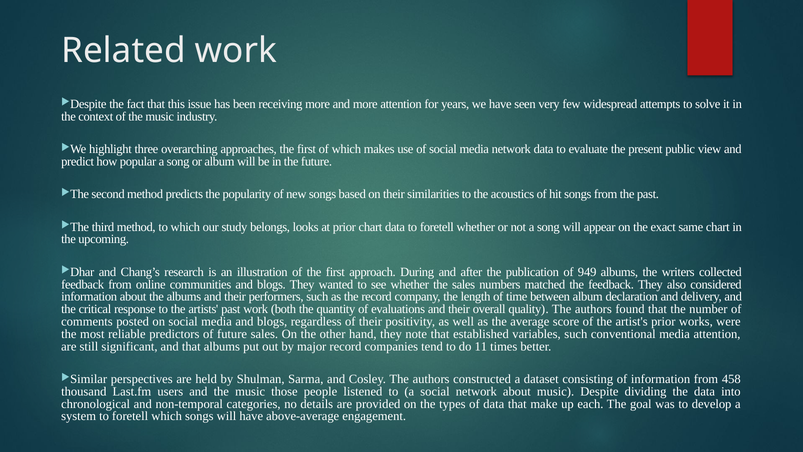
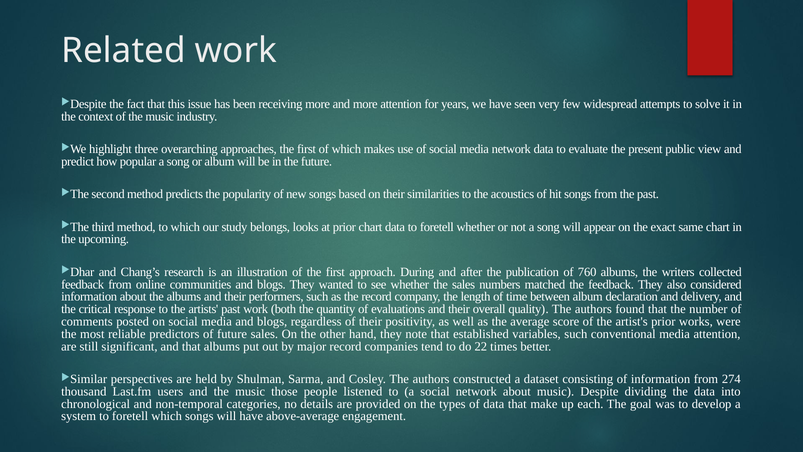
949: 949 -> 760 (587, 272)
11: 11 -> 22 (481, 346)
458: 458 -> 274 (731, 379)
